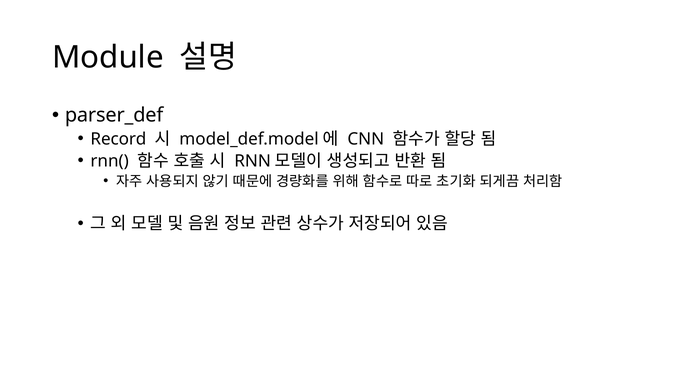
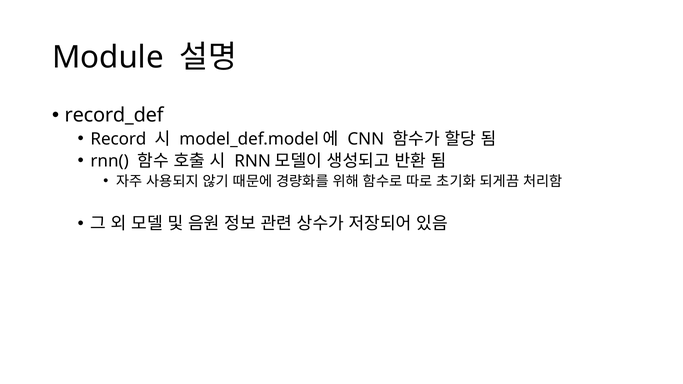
parser_def: parser_def -> record_def (114, 115)
